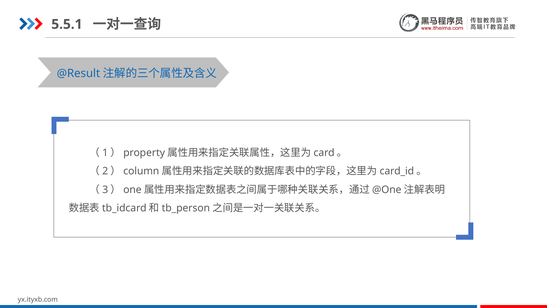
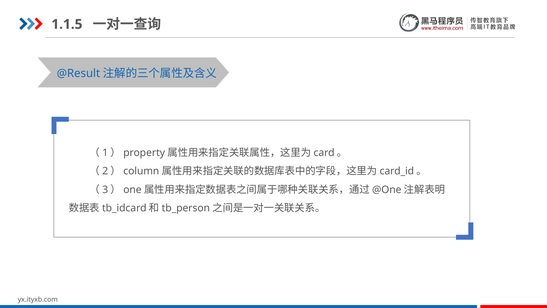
5.5.1: 5.5.1 -> 1.1.5 (67, 24)
